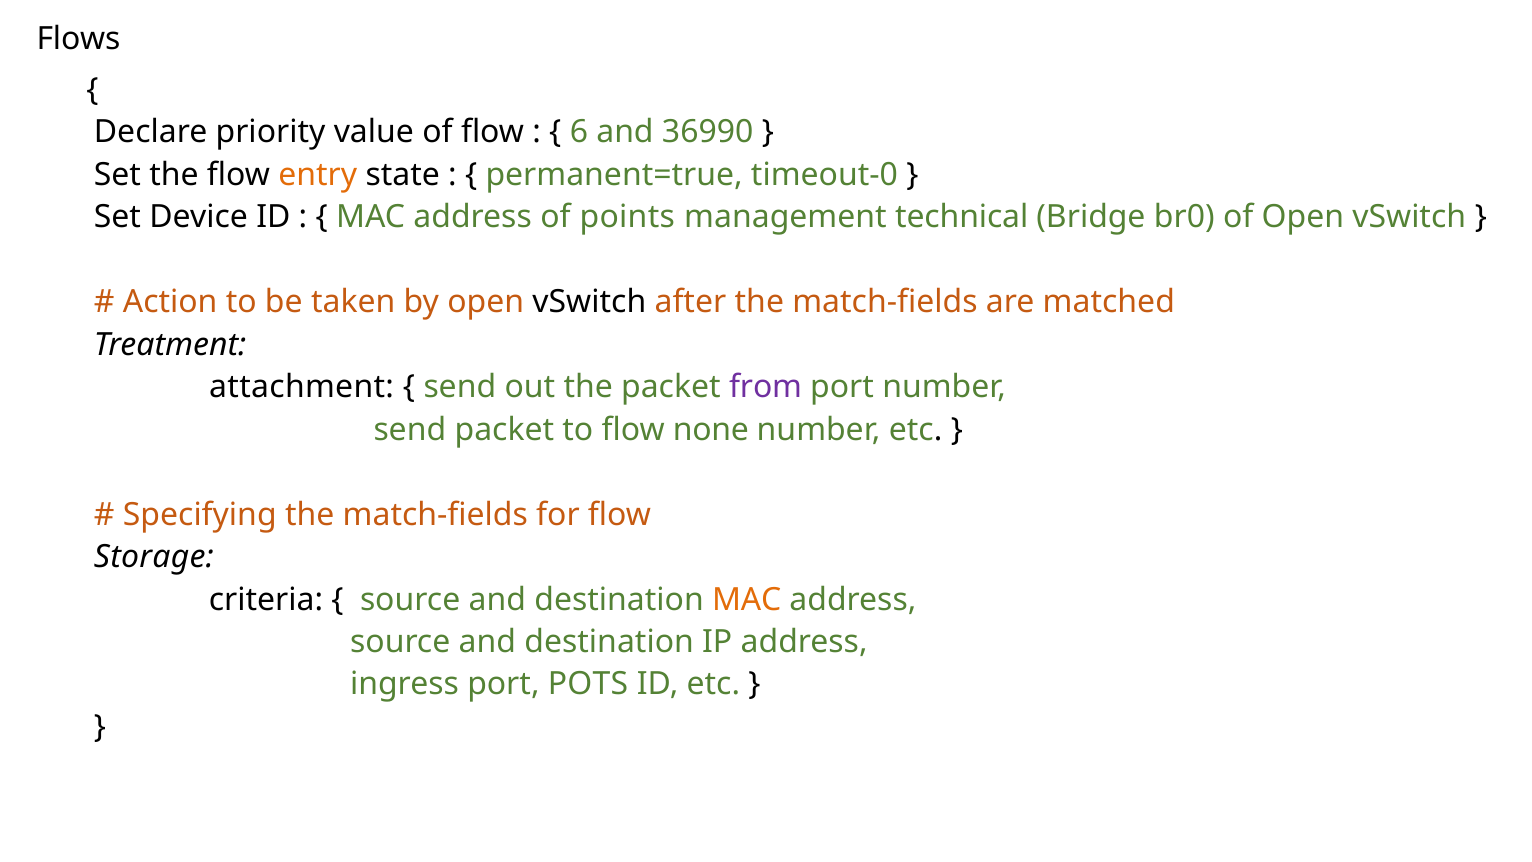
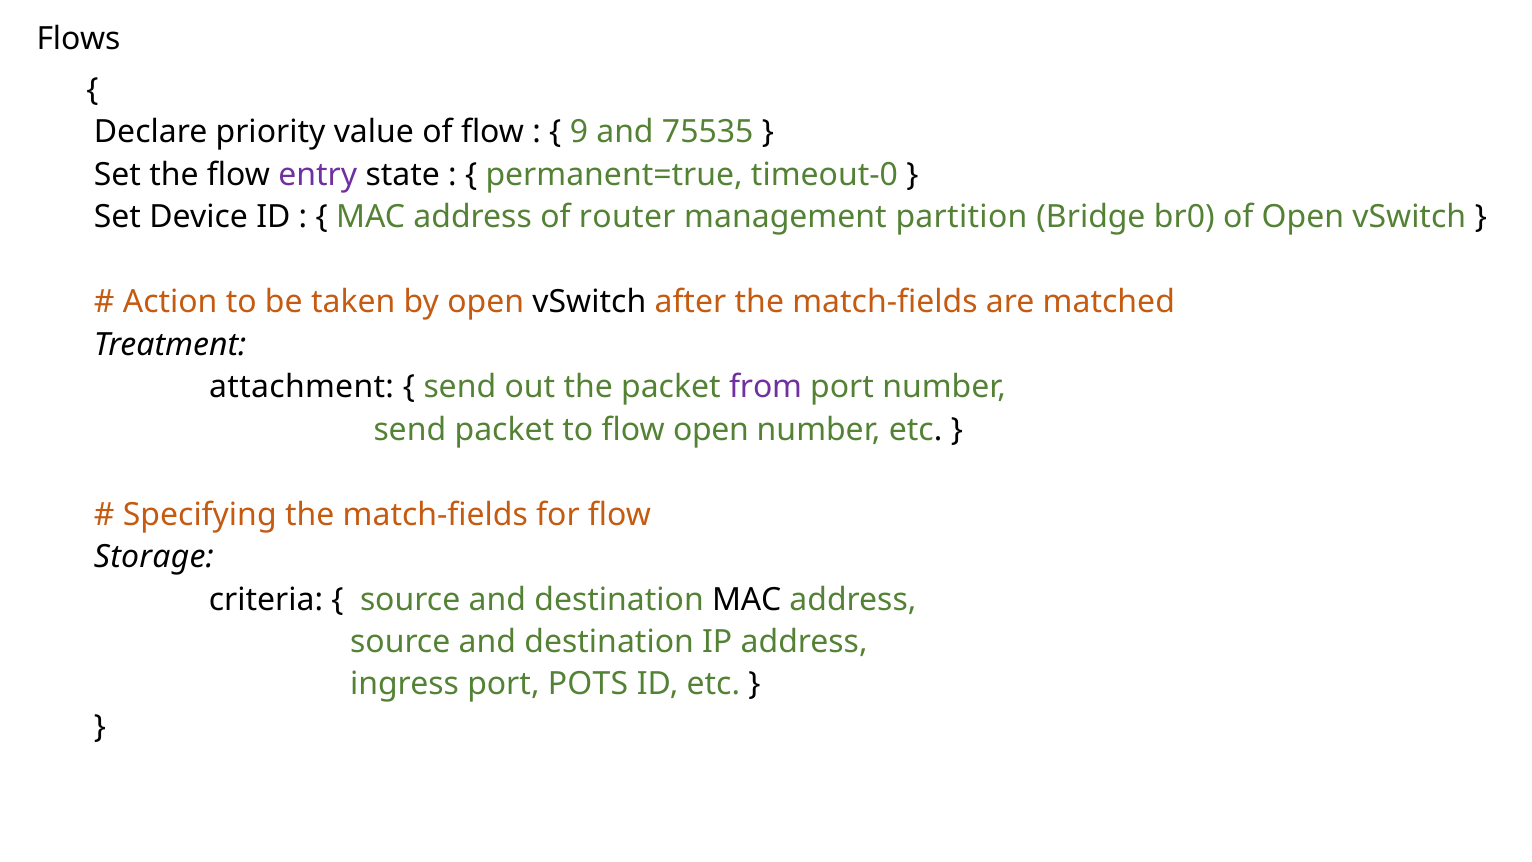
6: 6 -> 9 (579, 132)
36990: 36990 -> 75535 (708, 132)
entry colour: orange -> purple (318, 175)
points: points -> router (627, 217)
technical: technical -> partition (961, 217)
flow none: none -> open (711, 429)
MAC colour: orange -> black (747, 599)
